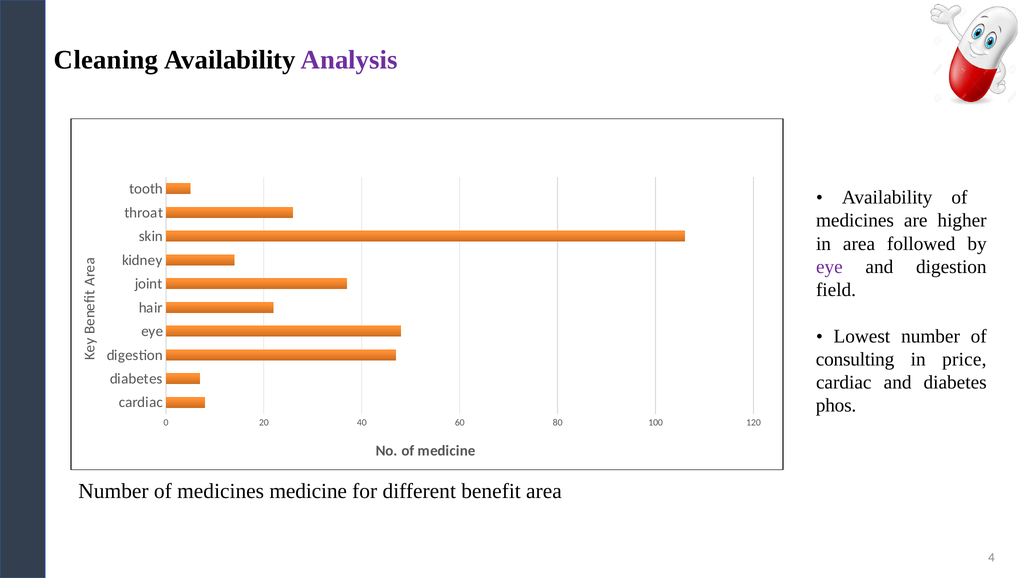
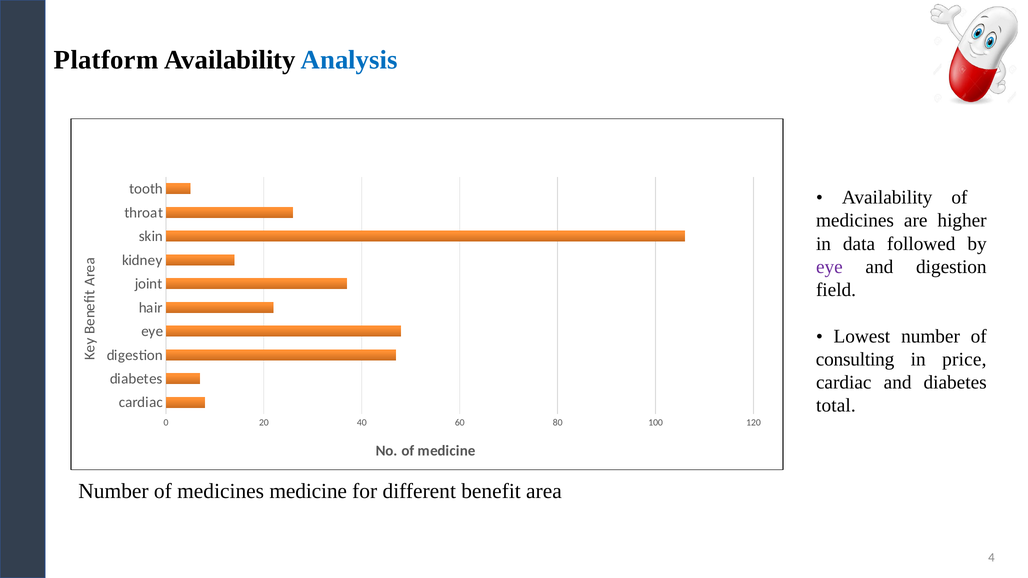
Cleaning: Cleaning -> Platform (106, 60)
Analysis colour: purple -> blue (349, 60)
in area: area -> data (859, 244)
phos: phos -> total (836, 406)
